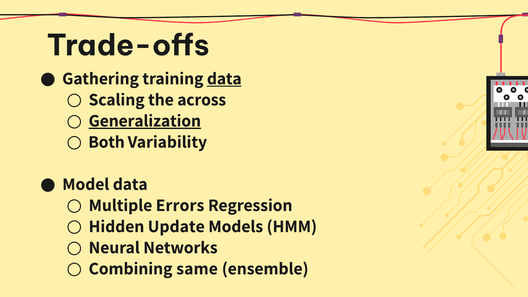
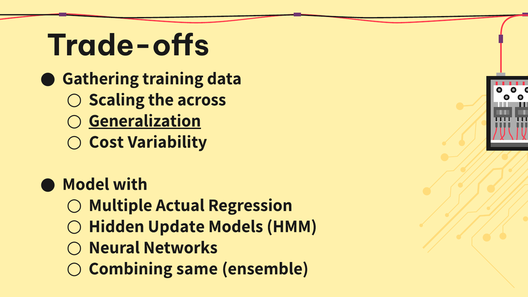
data underline: present -> none (224, 79)
Both: Both -> Cost (106, 142)
Model data: data -> with (130, 184)
Errors: Errors -> Actual (180, 205)
